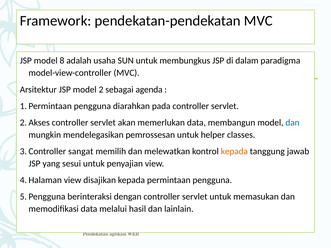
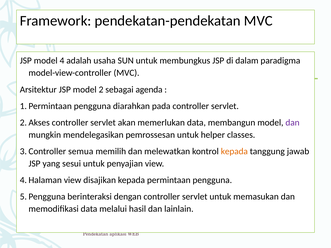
8: 8 -> 4 (62, 61)
dan colour: blue -> purple (293, 123)
sangat: sangat -> semua (81, 151)
